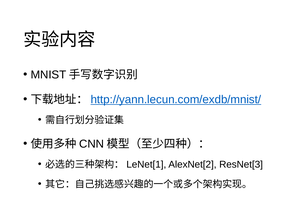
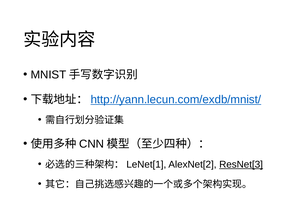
ResNet[3 underline: none -> present (241, 165)
